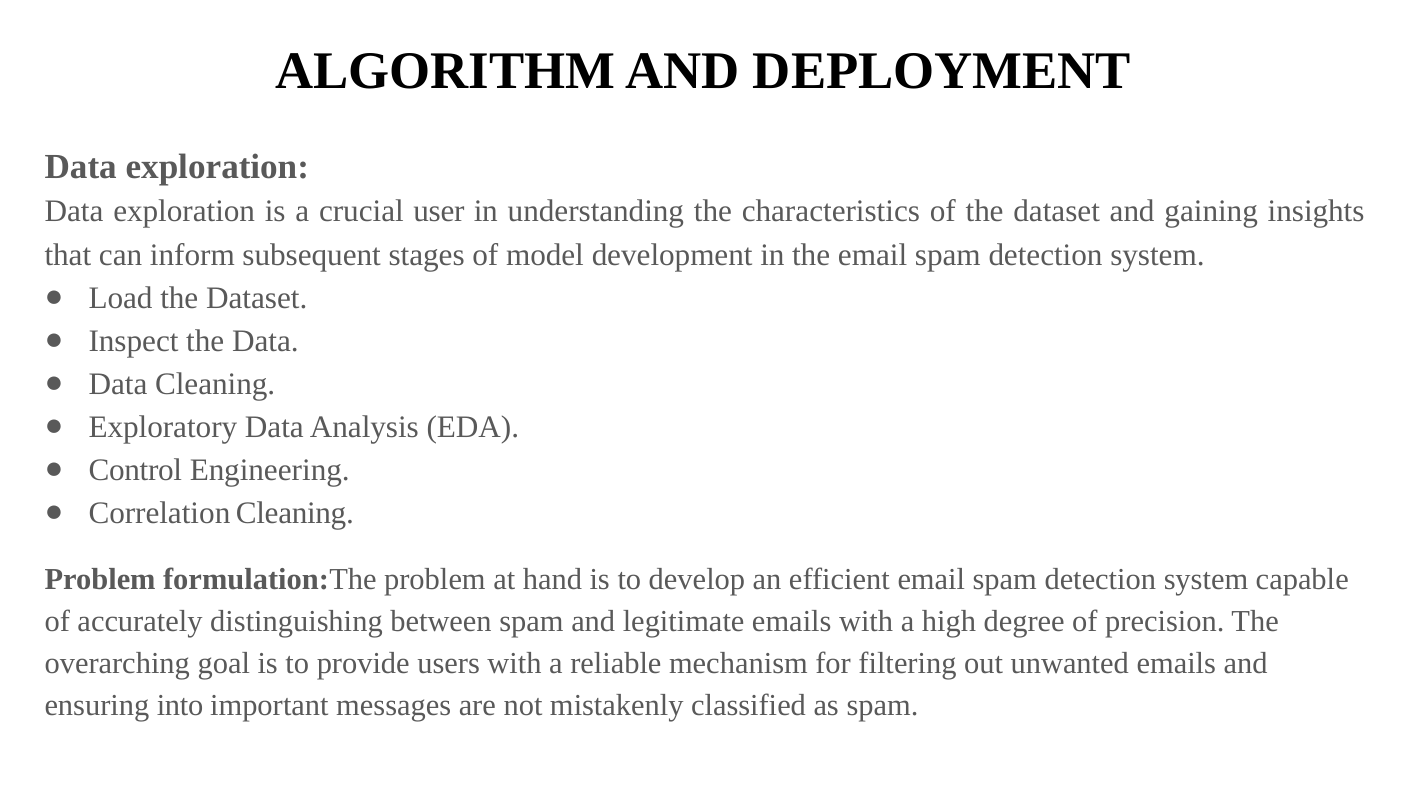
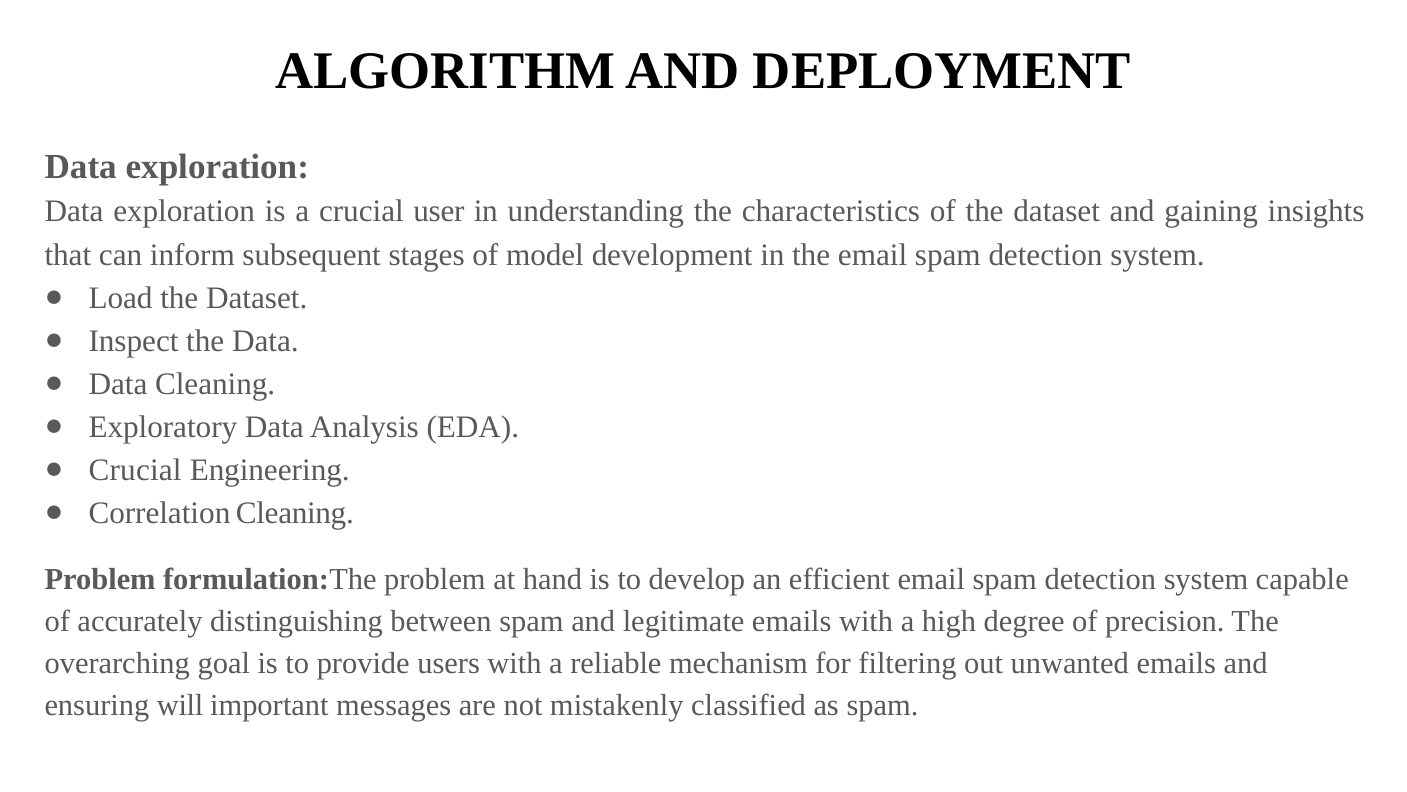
Control: Control -> Crucial (135, 470)
into: into -> will (180, 705)
